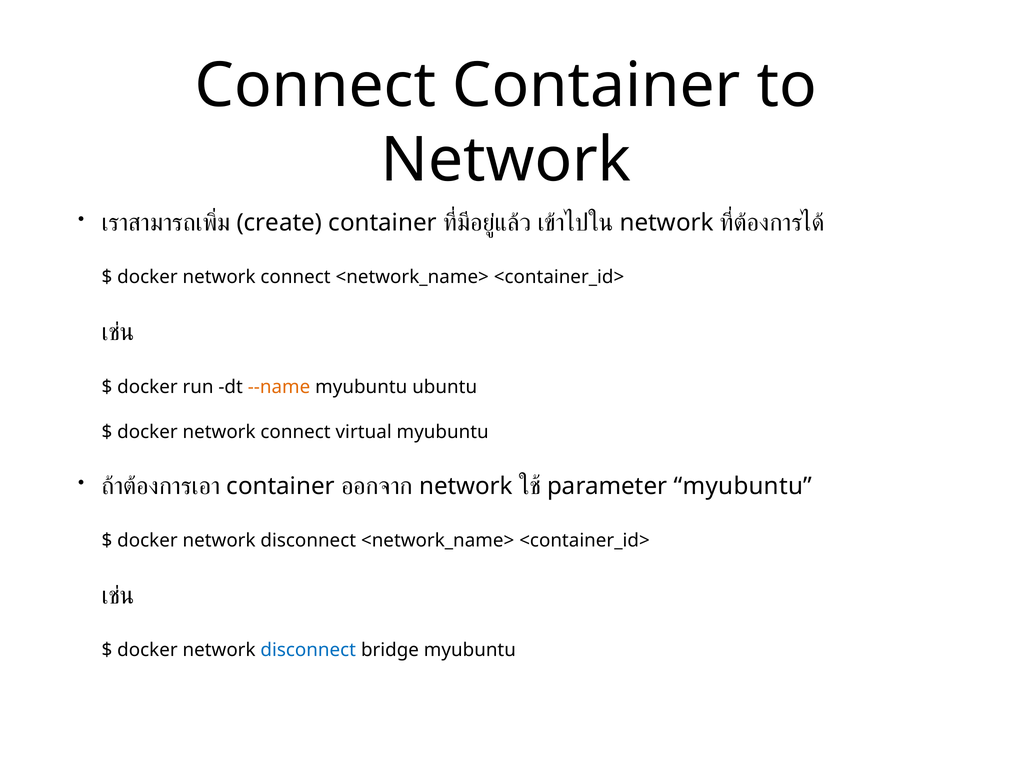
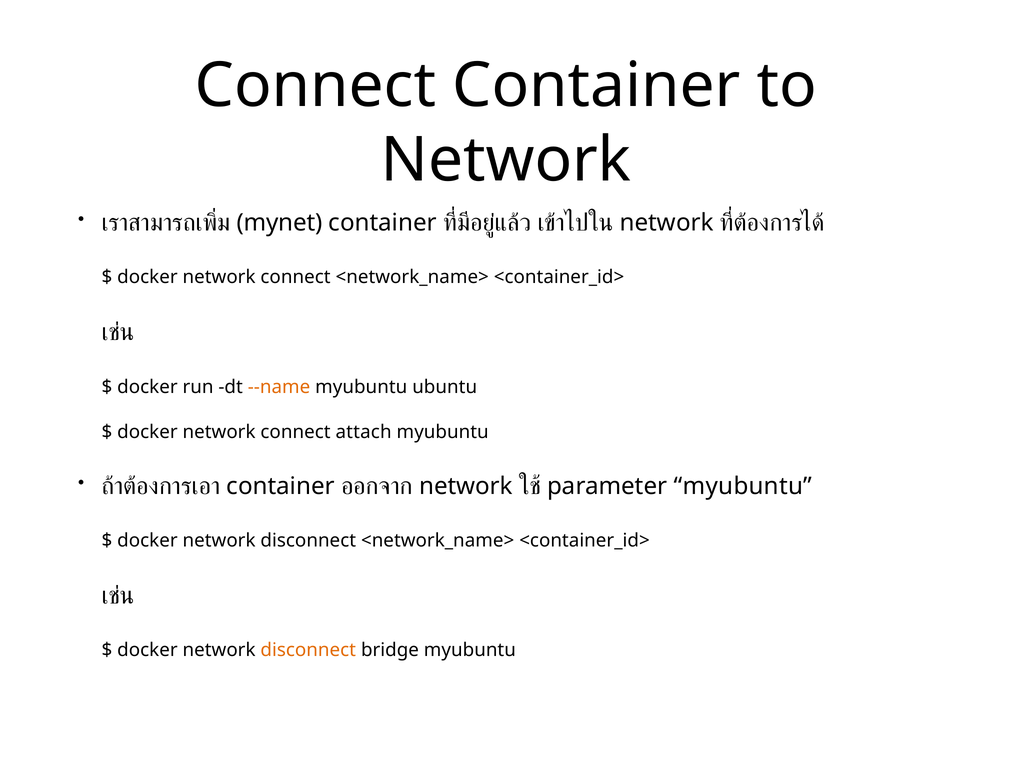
create: create -> mynet (279, 223)
virtual: virtual -> attach (364, 432)
disconnect colour: blue -> orange (308, 650)
